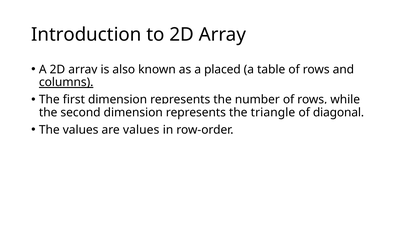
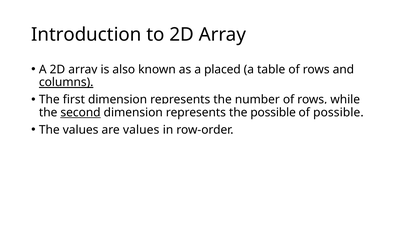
second underline: none -> present (81, 112)
the triangle: triangle -> possible (273, 112)
of diagonal: diagonal -> possible (338, 112)
